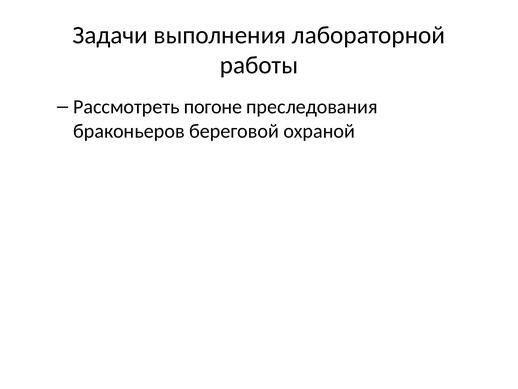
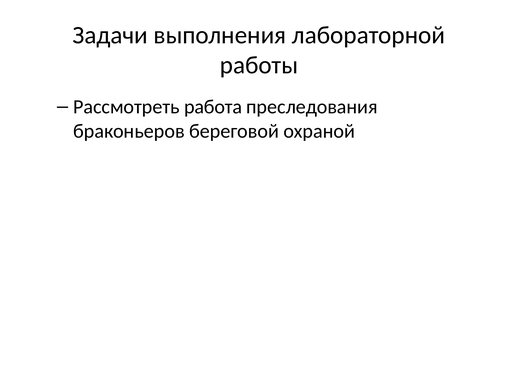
погоне: погоне -> работа (213, 107)
